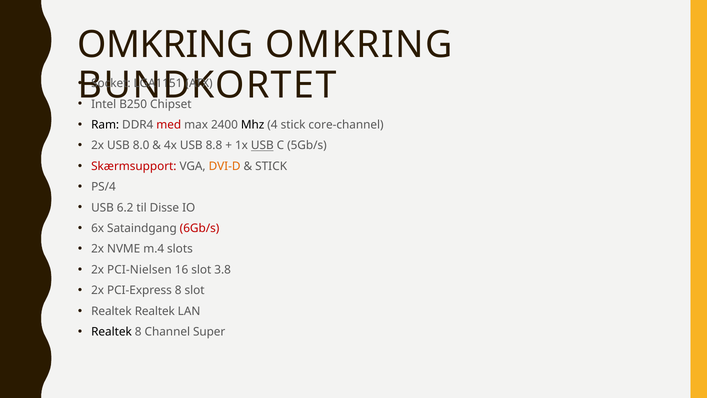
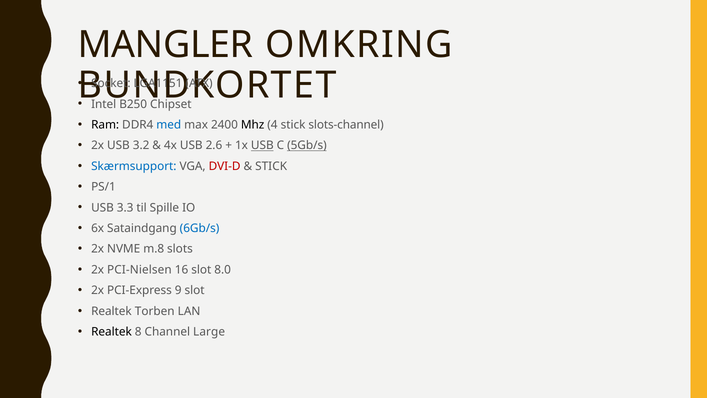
OMKRING: OMKRING -> MANGLER (165, 45)
med colour: red -> blue (169, 125)
core-channel: core-channel -> slots-channel (346, 125)
8.0: 8.0 -> 3.2 (141, 145)
8.8: 8.8 -> 2.6 (214, 145)
5Gb/s underline: none -> present (307, 145)
Skærmsupport colour: red -> blue (134, 166)
DVI-D colour: orange -> red (225, 166)
PS/4: PS/4 -> PS/1 (103, 187)
6.2: 6.2 -> 3.3 (125, 208)
Disse: Disse -> Spille (164, 208)
6Gb/s colour: red -> blue (200, 228)
m.4: m.4 -> m.8 (154, 249)
3.8: 3.8 -> 8.0 (223, 270)
PCI-Express 8: 8 -> 9 (178, 290)
Realtek Realtek: Realtek -> Torben (155, 311)
Super: Super -> Large (209, 332)
